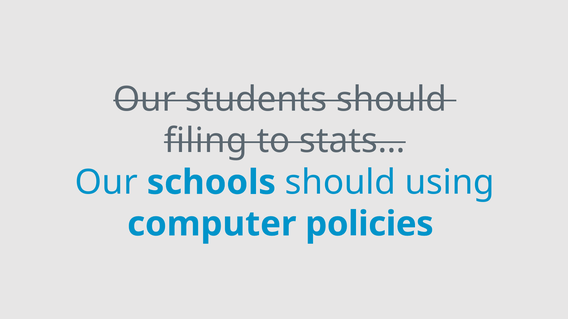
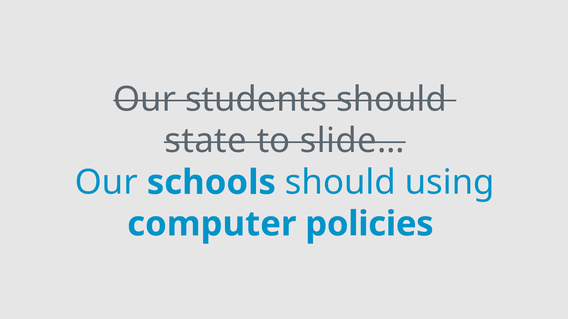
filing: filing -> state (206, 141)
stats…: stats… -> slide… (352, 141)
